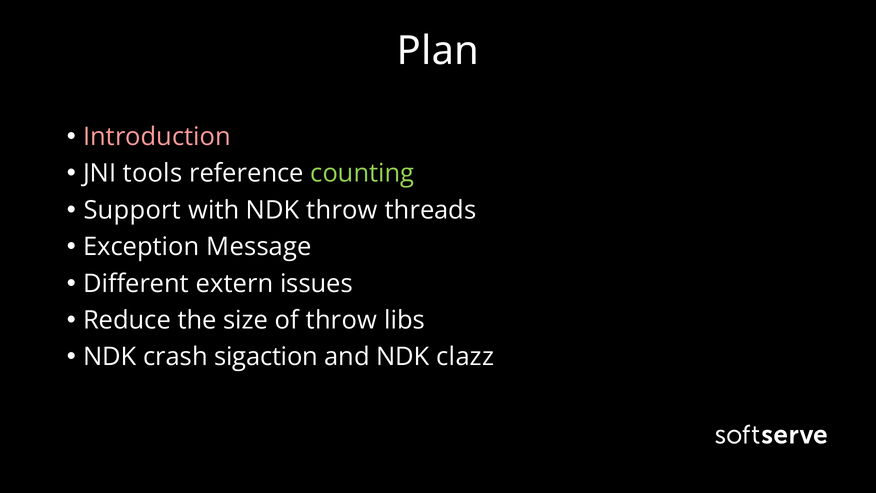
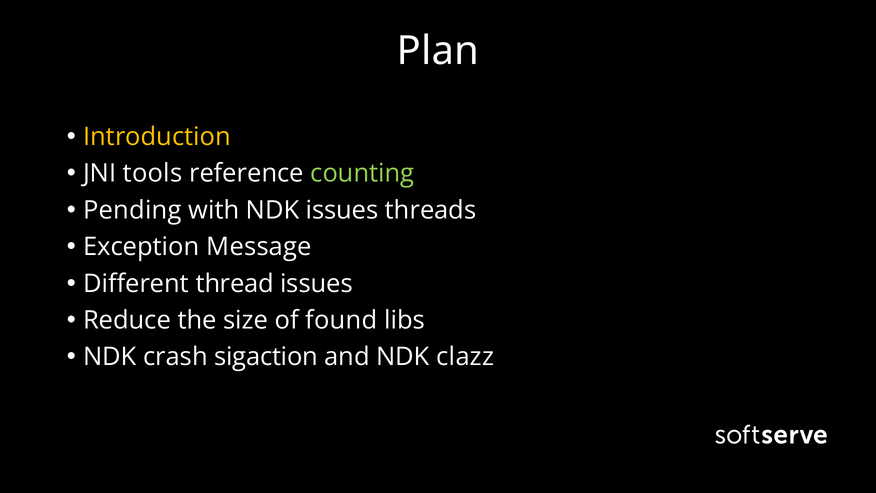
Introduction colour: pink -> yellow (157, 137)
Support: Support -> Pending (132, 210)
NDK throw: throw -> issues (342, 210)
extern: extern -> thread (235, 283)
of throw: throw -> found (341, 320)
